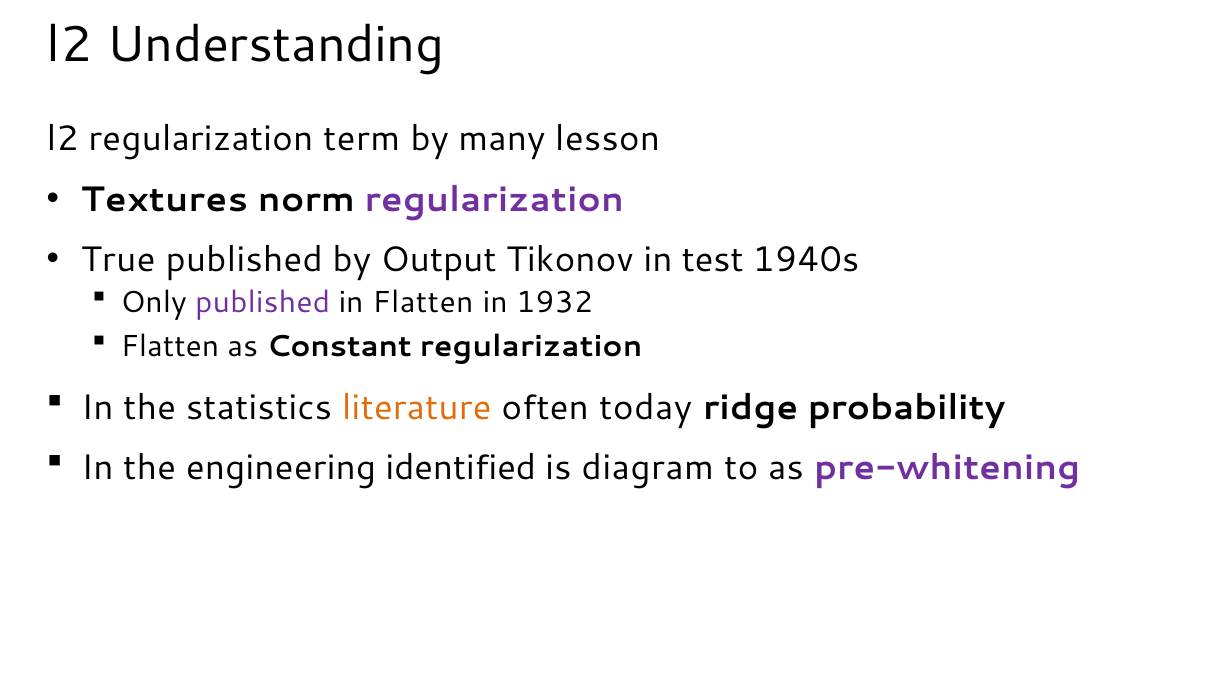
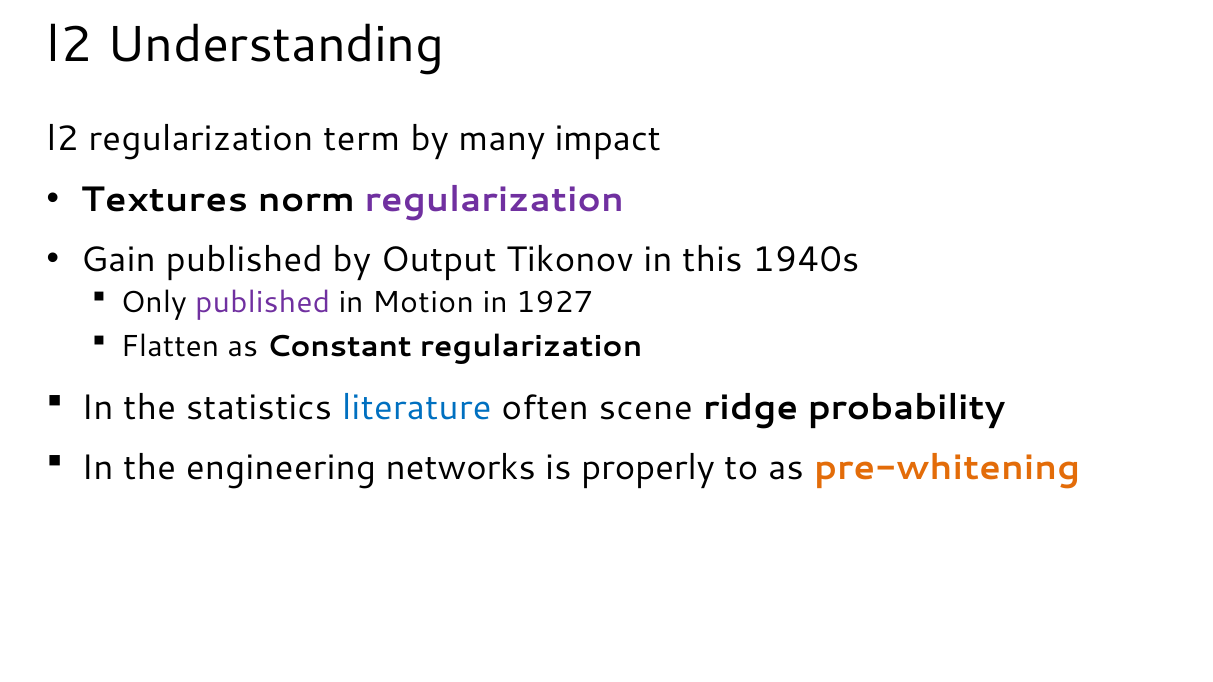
lesson: lesson -> impact (608, 139)
True: True -> Gain (118, 260)
test: test -> this (712, 260)
in Flatten: Flatten -> Motion (423, 302)
1932: 1932 -> 1927 (555, 302)
literature colour: orange -> blue (417, 408)
today: today -> scene (646, 408)
identified: identified -> networks (461, 468)
diagram: diagram -> properly (648, 468)
pre-whitening colour: purple -> orange (947, 468)
